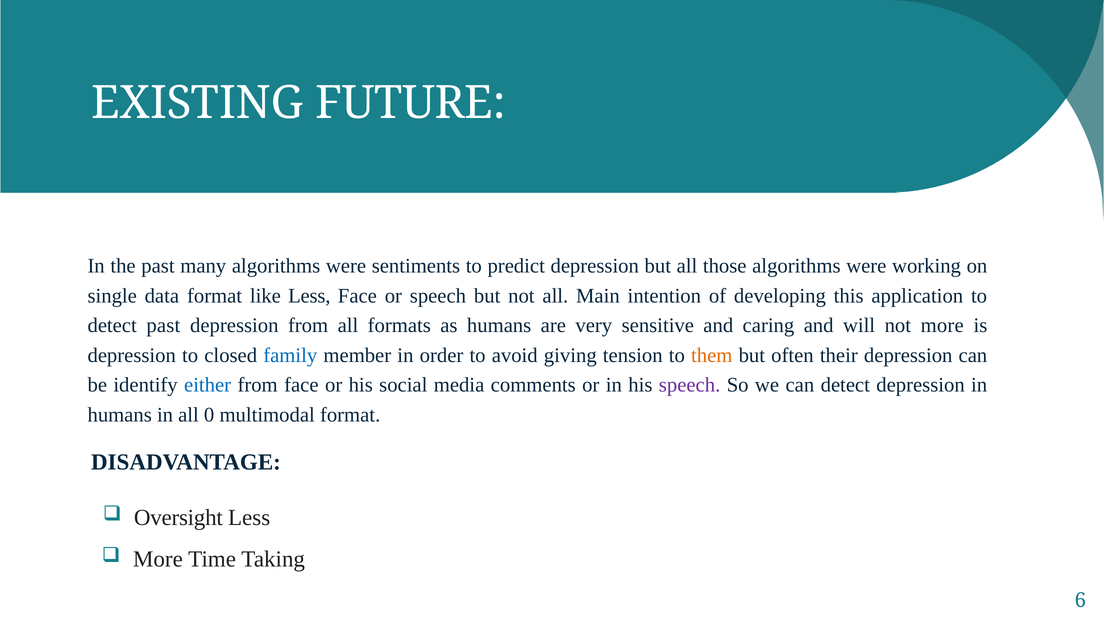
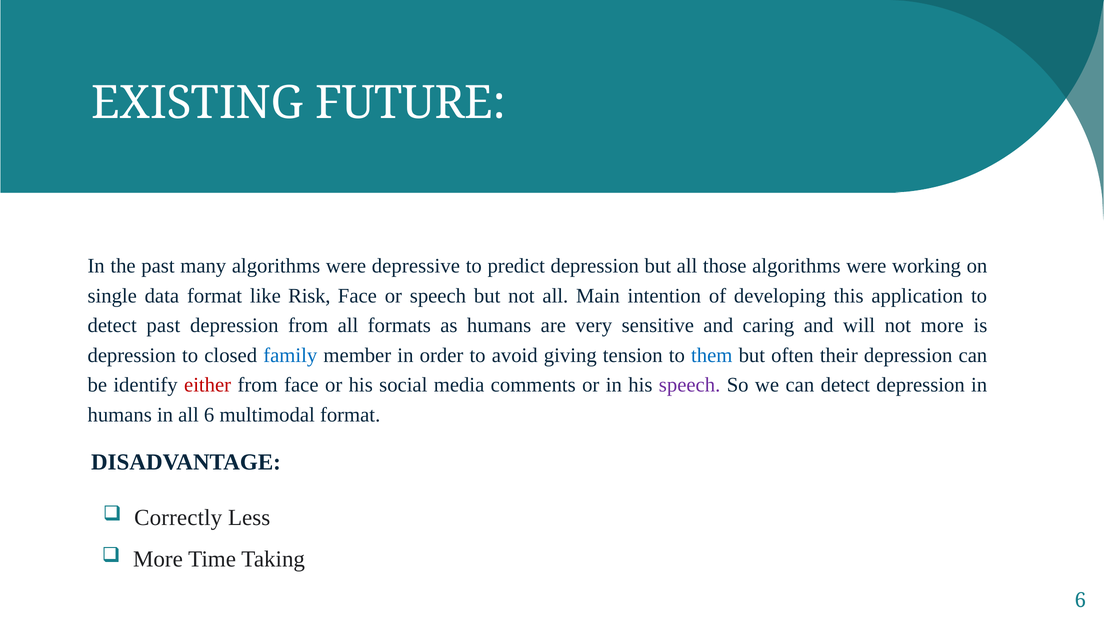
sentiments: sentiments -> depressive (416, 266)
like Less: Less -> Risk (309, 296)
them colour: orange -> blue (712, 355)
either colour: blue -> red (208, 385)
all 0: 0 -> 6 (209, 415)
Oversight: Oversight -> Correctly (178, 518)
